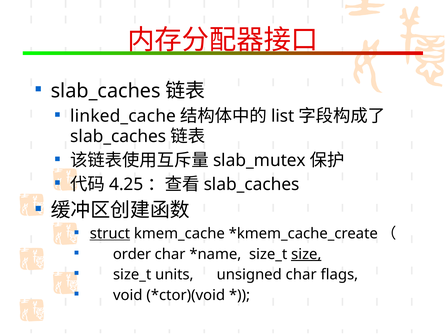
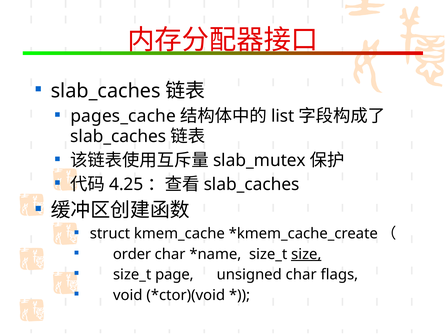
linked_cache: linked_cache -> pages_cache (123, 116)
struct underline: present -> none (110, 233)
units: units -> page (174, 274)
